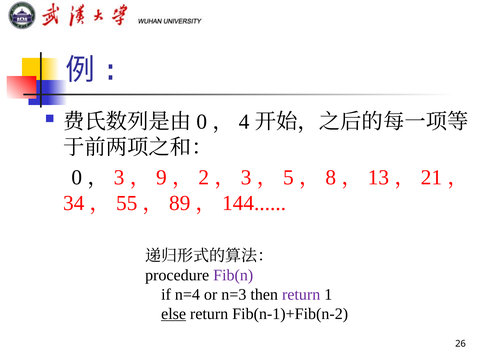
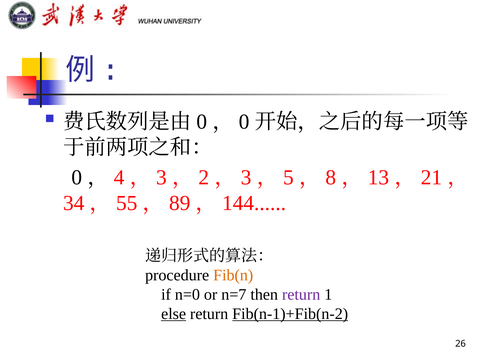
4: 4 -> 0 (244, 122)
3: 3 -> 4 (119, 177)
9: 9 -> 3 (162, 177)
Fib(n colour: purple -> orange (233, 275)
n=4: n=4 -> n=0 (187, 294)
n=3: n=3 -> n=7 (234, 294)
Fib(n-1)+Fib(n-2 underline: none -> present (290, 314)
